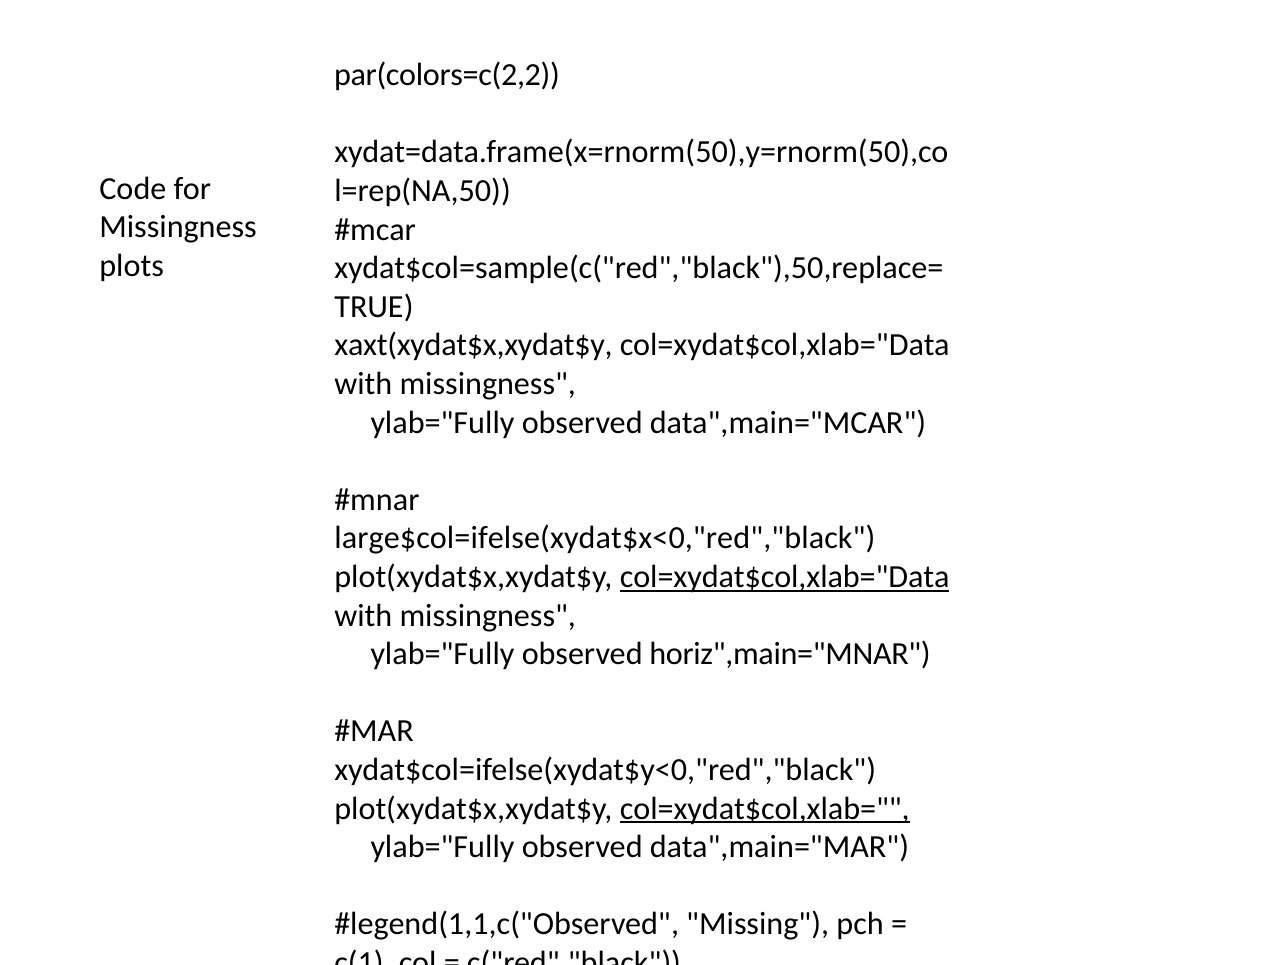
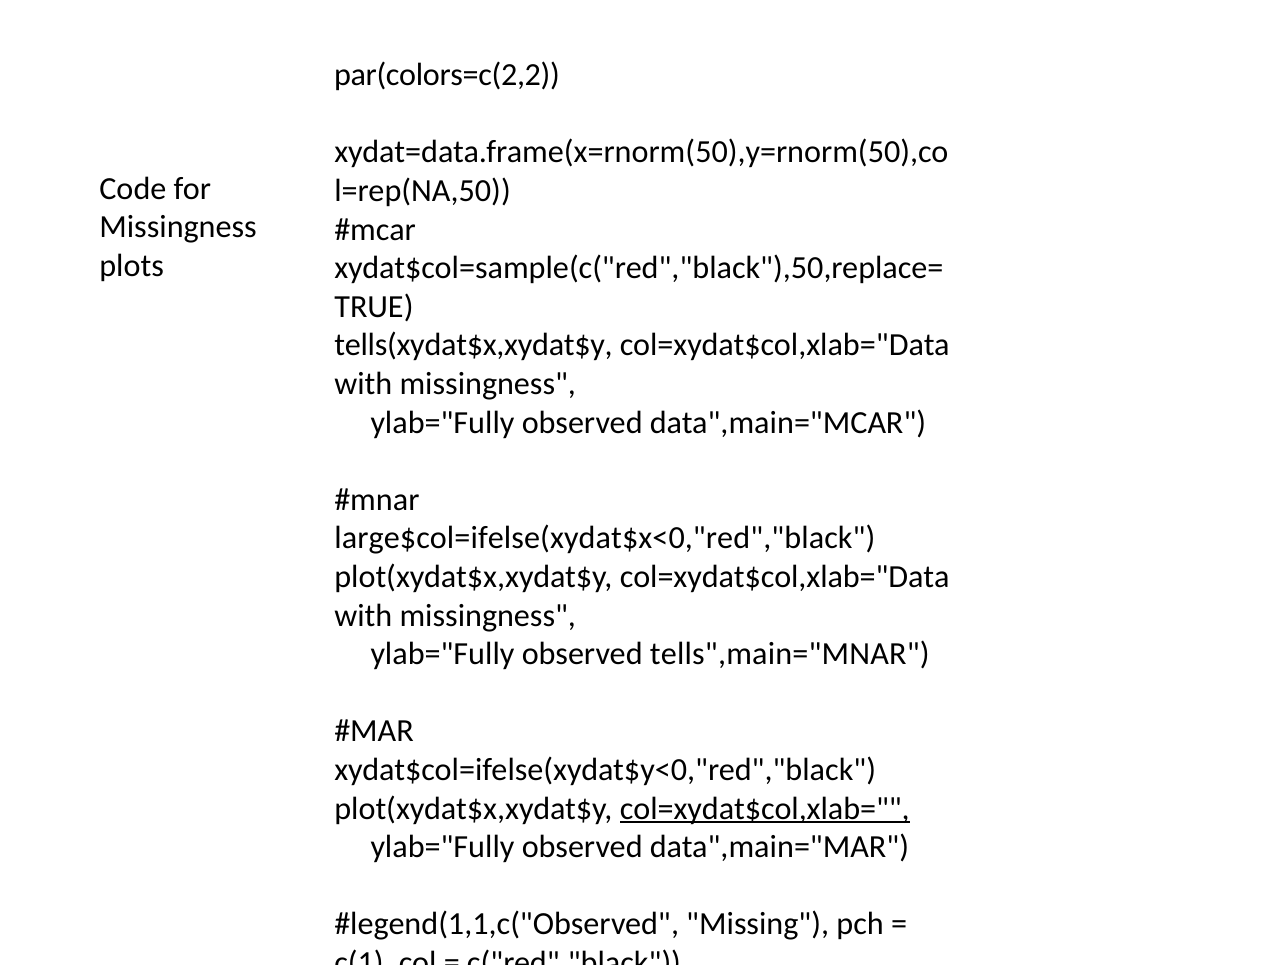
xaxt(xydat$x,xydat$y: xaxt(xydat$x,xydat$y -> tells(xydat$x,xydat$y (474, 345)
col=xydat$col,xlab="Data underline: present -> none (785, 577)
horiz",main="MNAR: horiz",main="MNAR -> tells",main="MNAR (790, 654)
